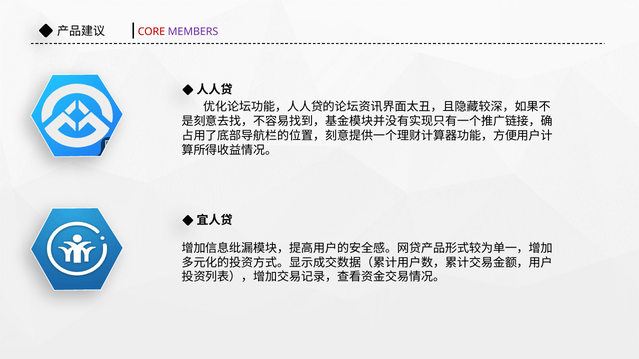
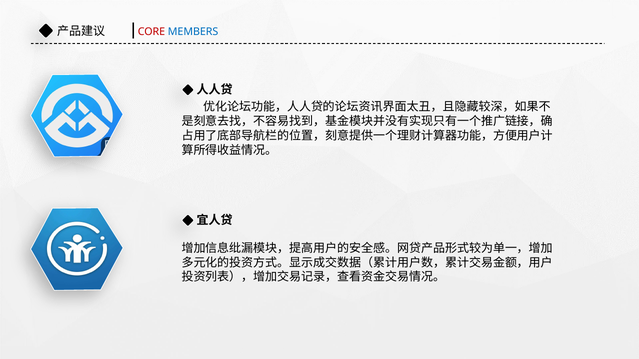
MEMBERS colour: purple -> blue (193, 32)
